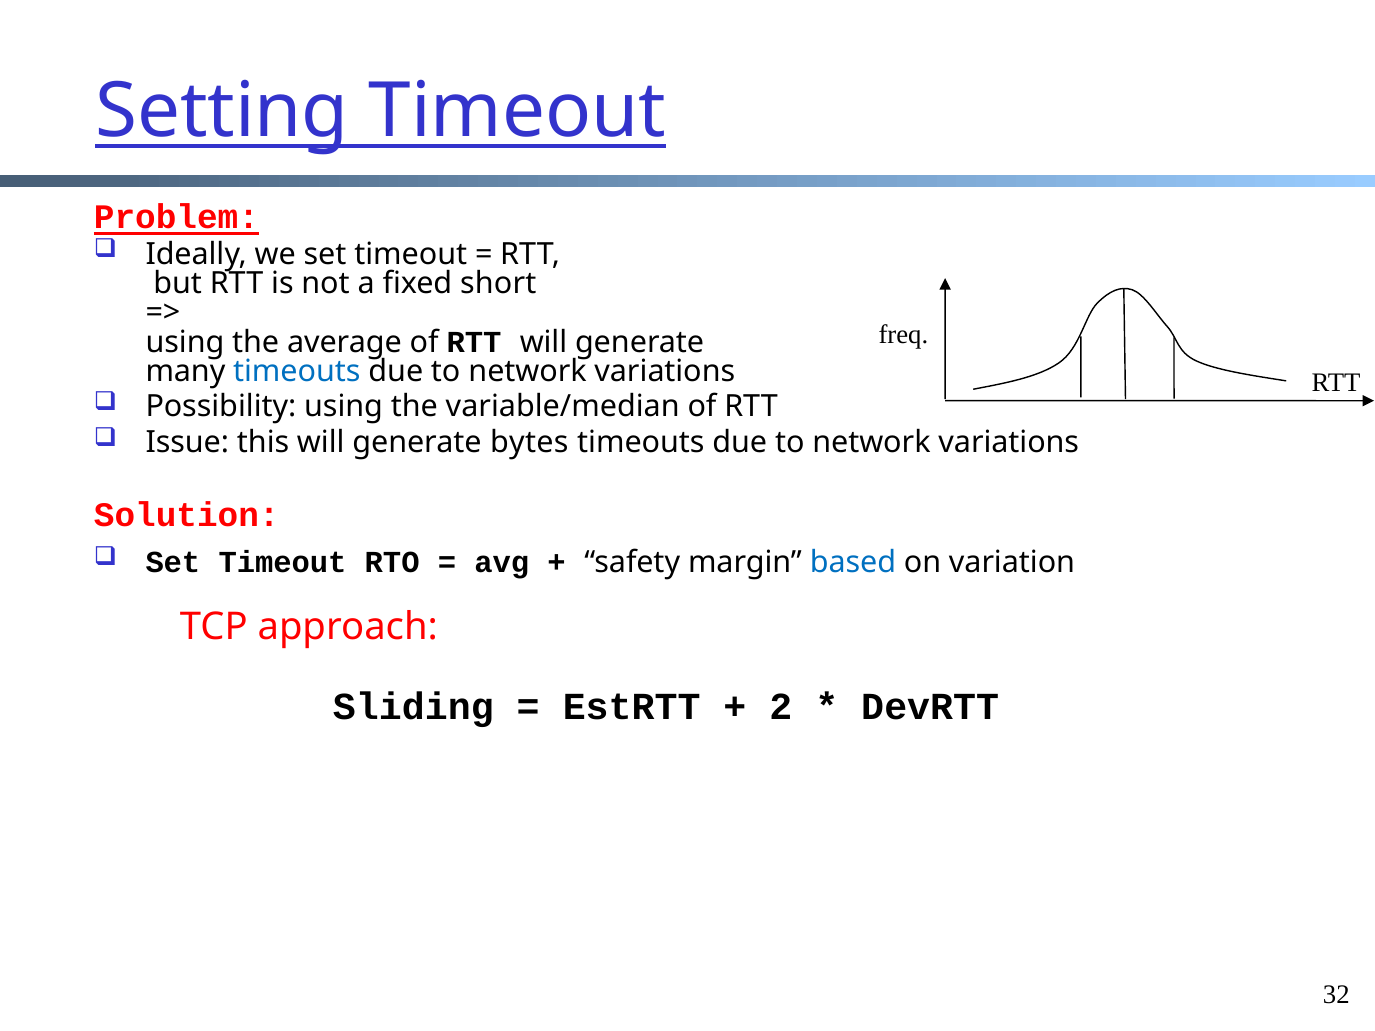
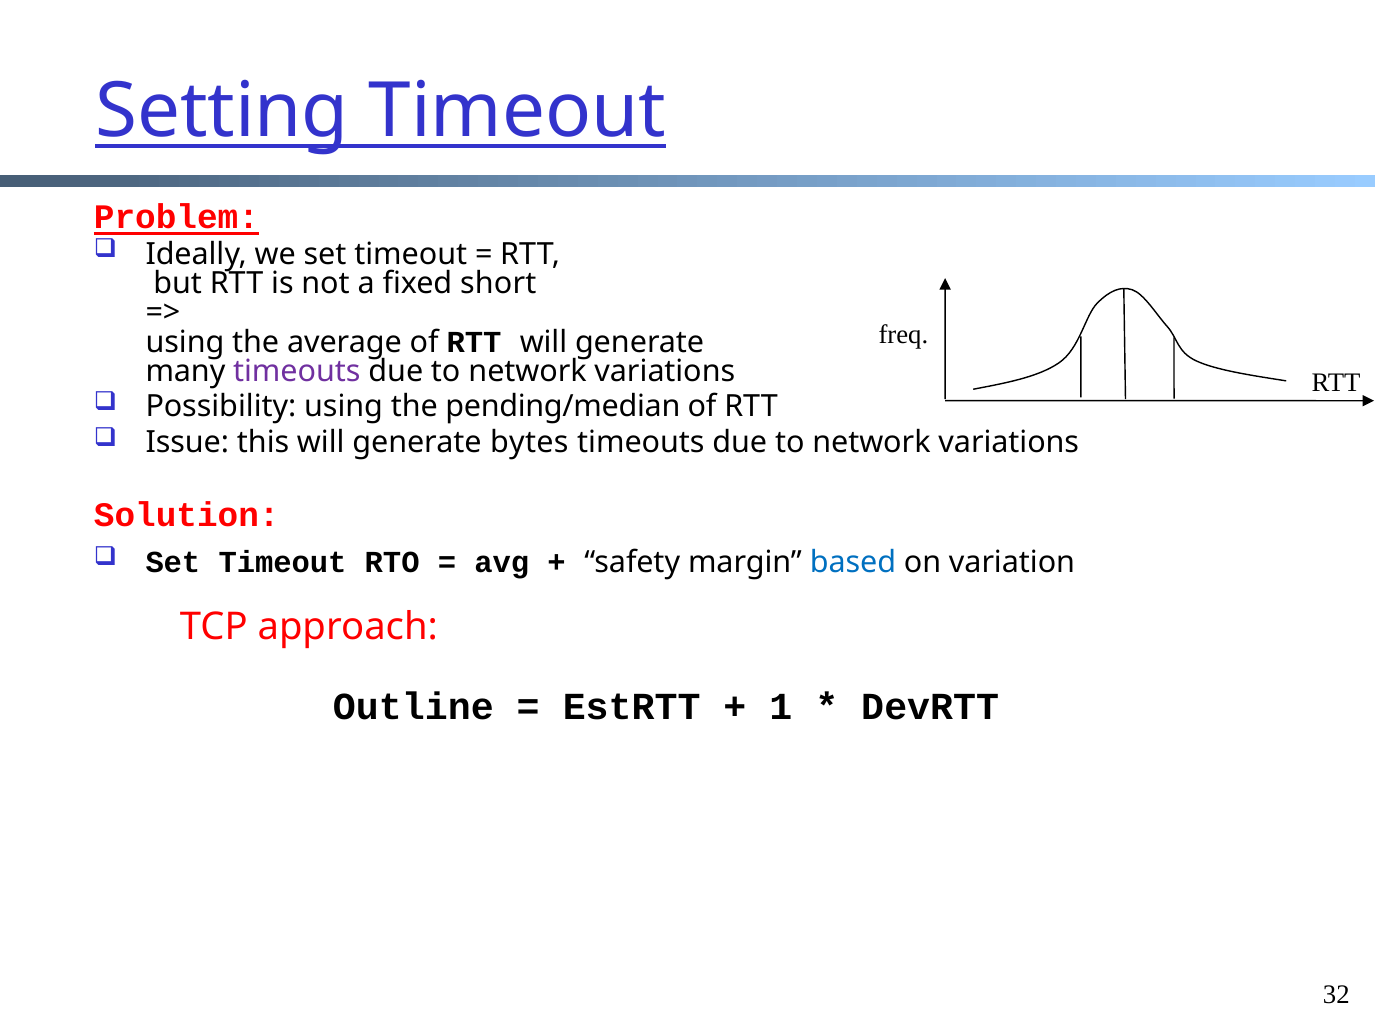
timeouts colour: blue -> purple (297, 372)
variable/median: variable/median -> pending/median (563, 407)
Sliding: Sliding -> Outline (413, 707)
2: 2 -> 1 (781, 707)
